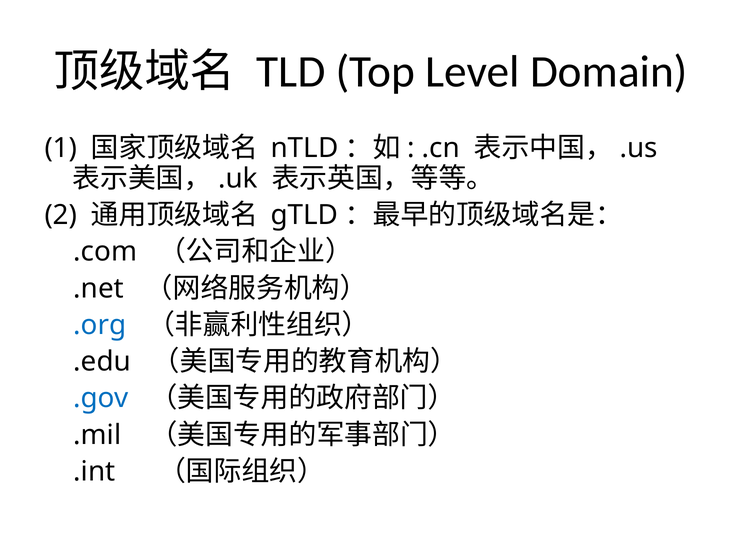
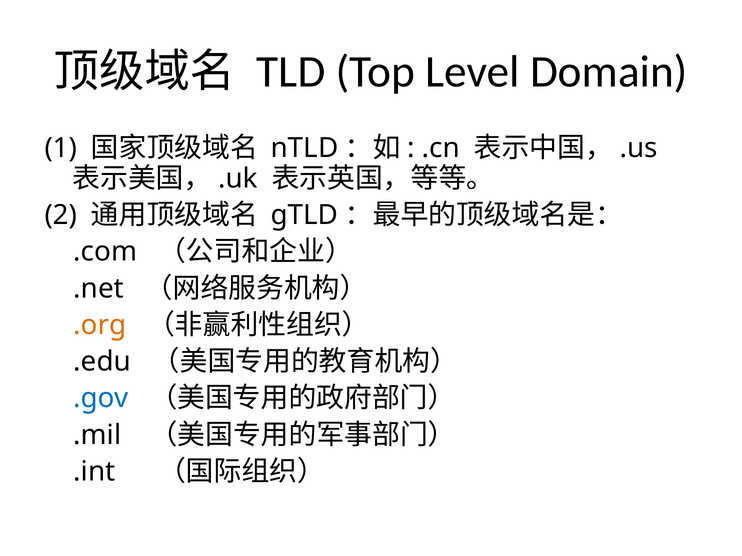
.org colour: blue -> orange (100, 325)
